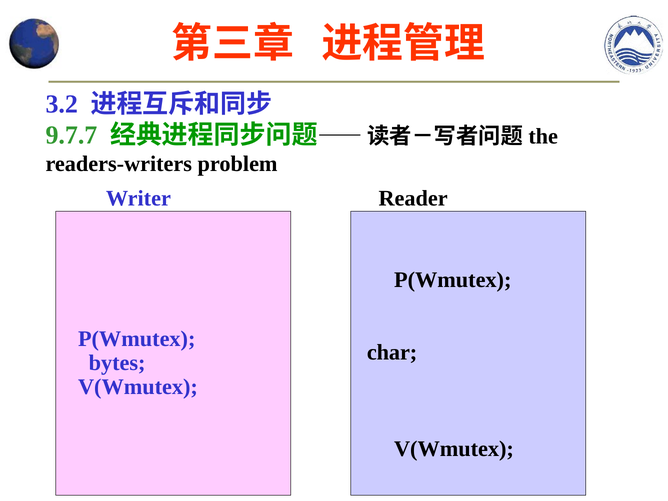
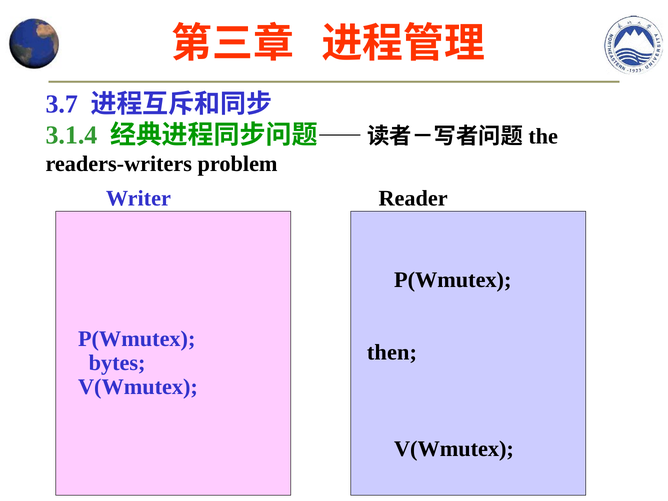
3.2: 3.2 -> 3.7 (62, 104)
9.7.7: 9.7.7 -> 3.1.4 (71, 135)
char: char -> then (392, 352)
